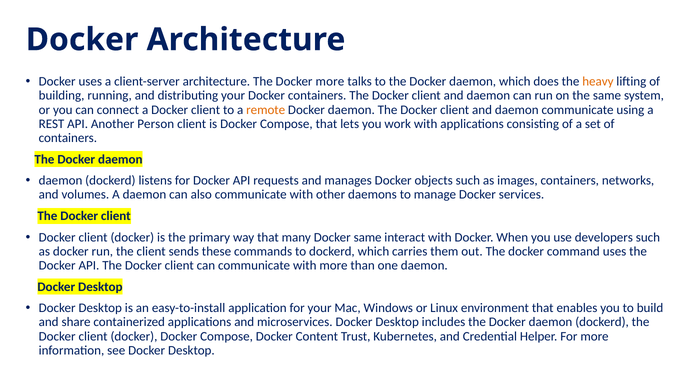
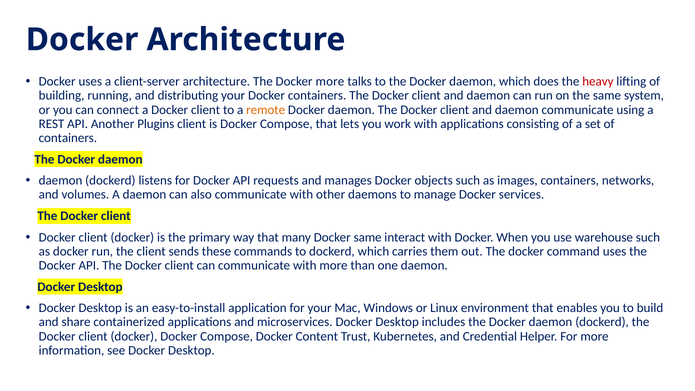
heavy colour: orange -> red (598, 82)
Person: Person -> Plugins (156, 124)
developers: developers -> warehouse (604, 237)
